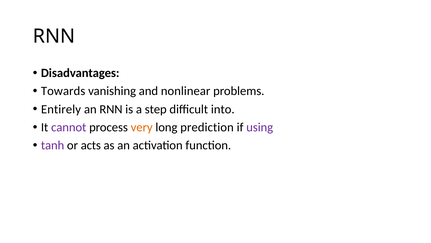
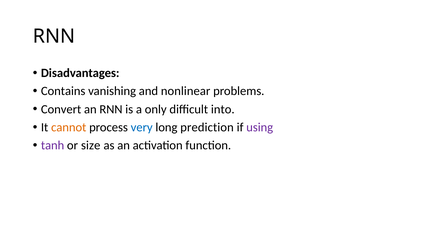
Towards: Towards -> Contains (63, 91)
Entirely: Entirely -> Convert (61, 109)
step: step -> only (156, 109)
cannot colour: purple -> orange (69, 127)
very colour: orange -> blue (142, 127)
acts: acts -> size (91, 145)
